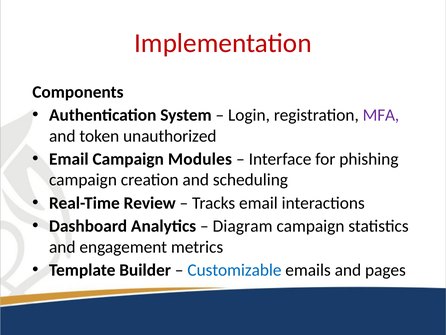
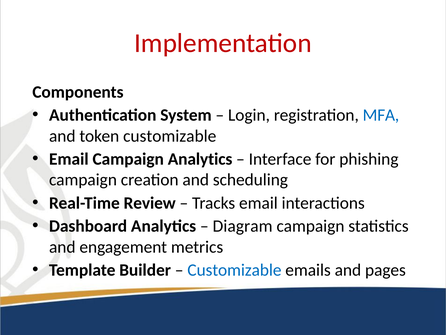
MFA colour: purple -> blue (381, 115)
token unauthorized: unauthorized -> customizable (170, 136)
Campaign Modules: Modules -> Analytics (200, 159)
